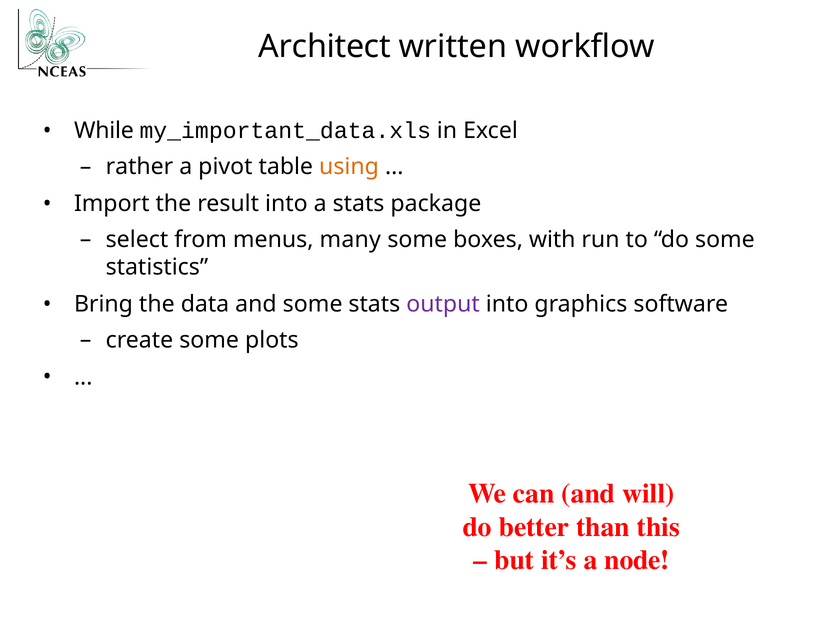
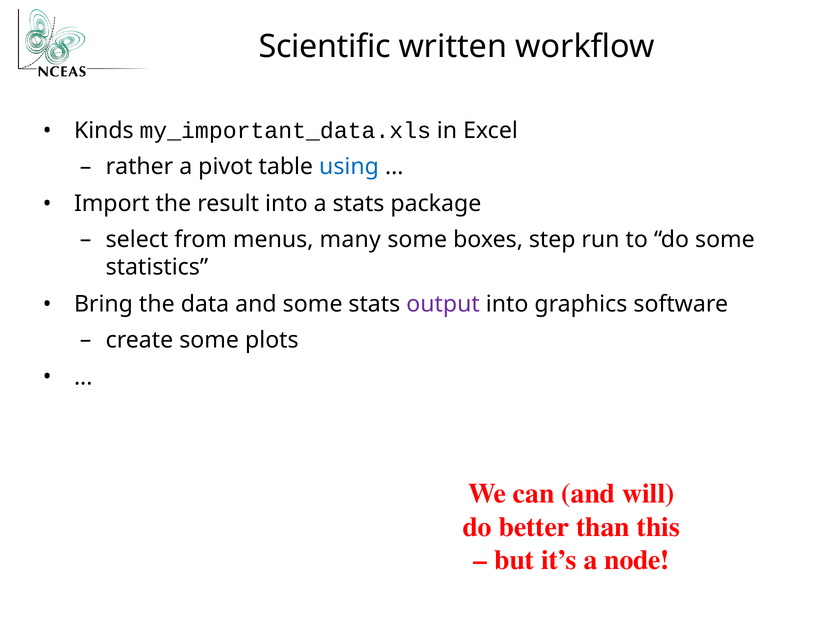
Architect: Architect -> Scientific (325, 46)
While: While -> Kinds (104, 131)
using colour: orange -> blue (349, 167)
with: with -> step (552, 240)
